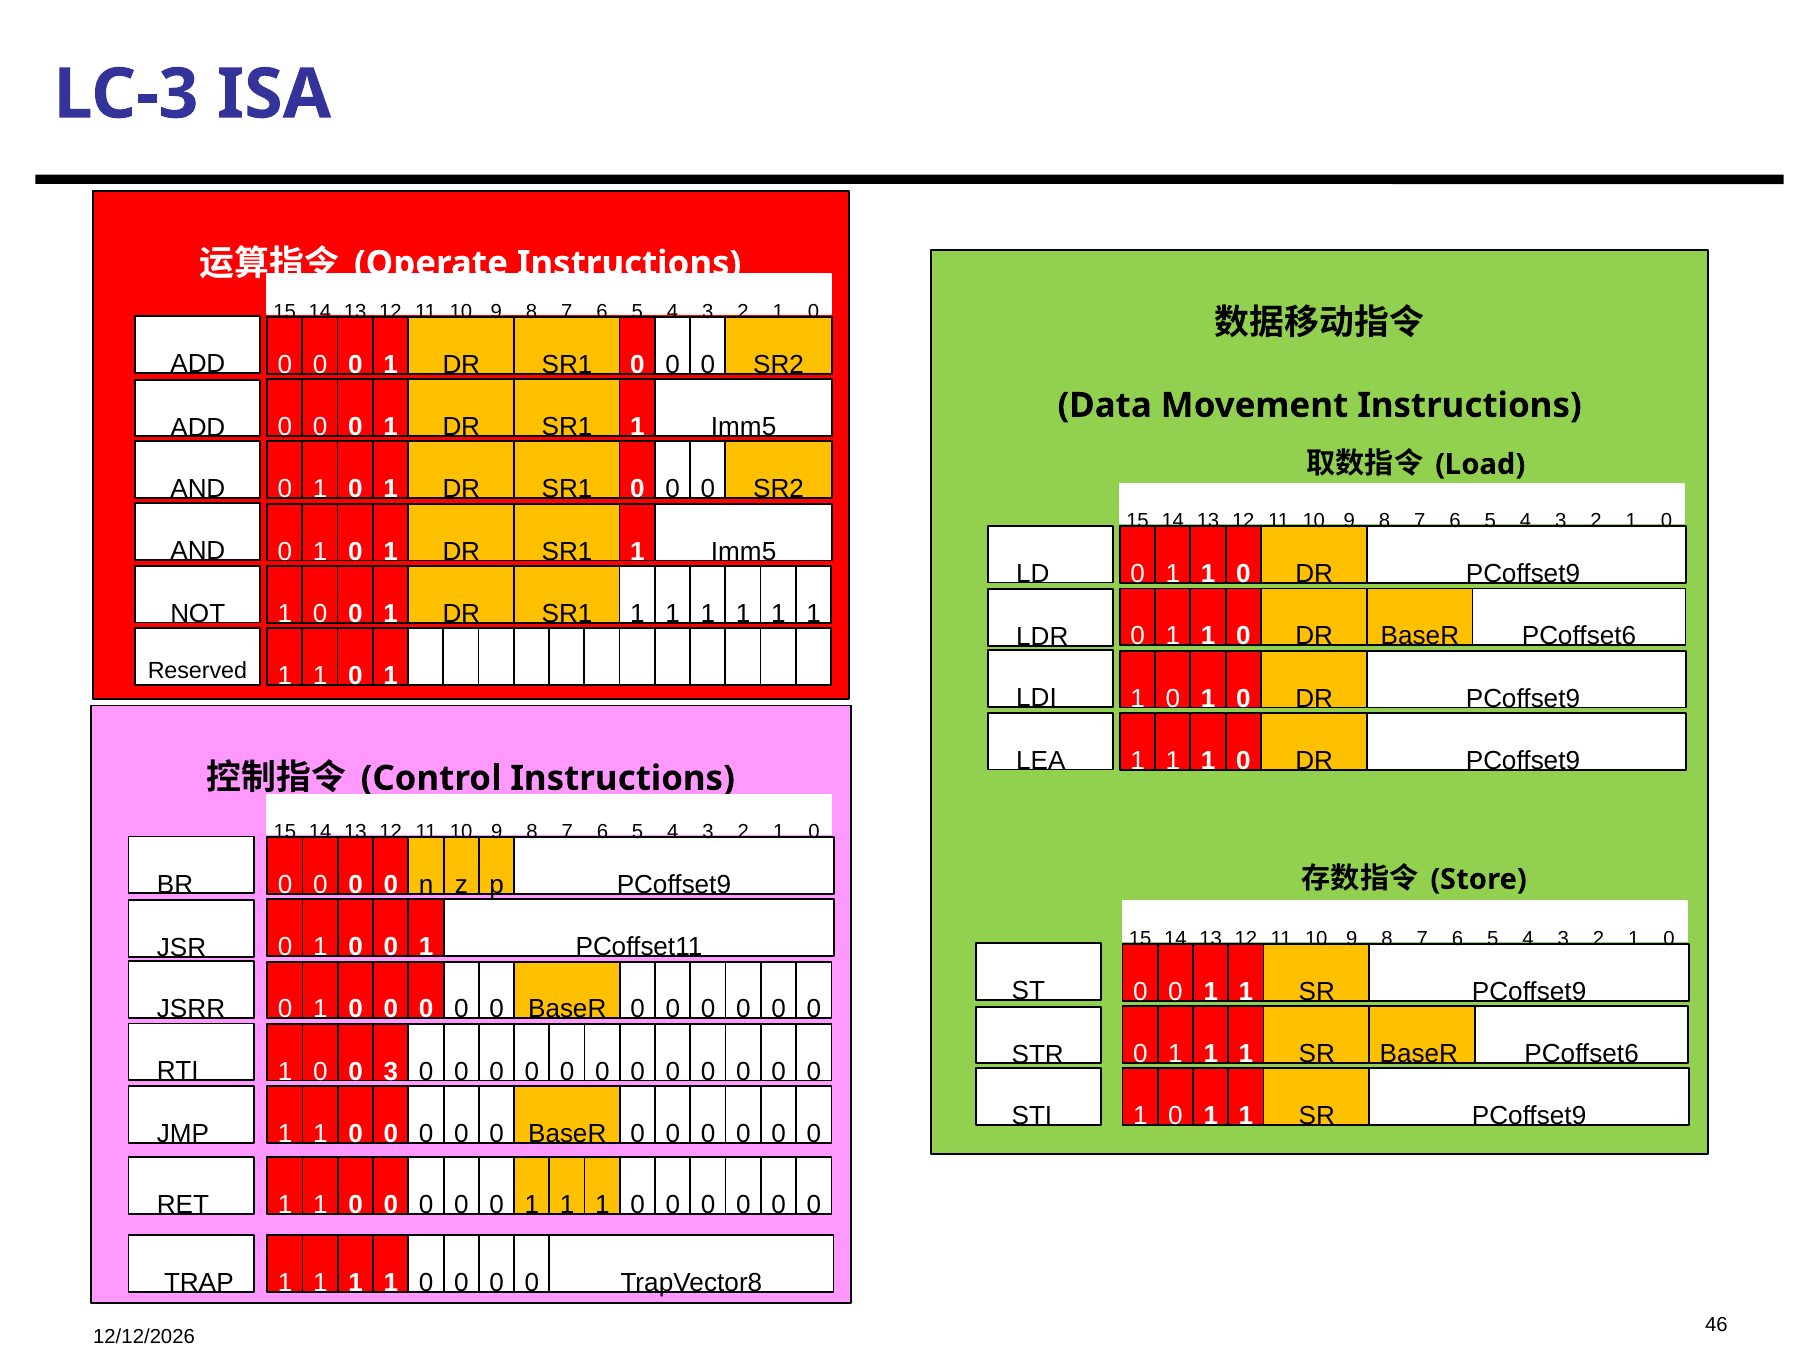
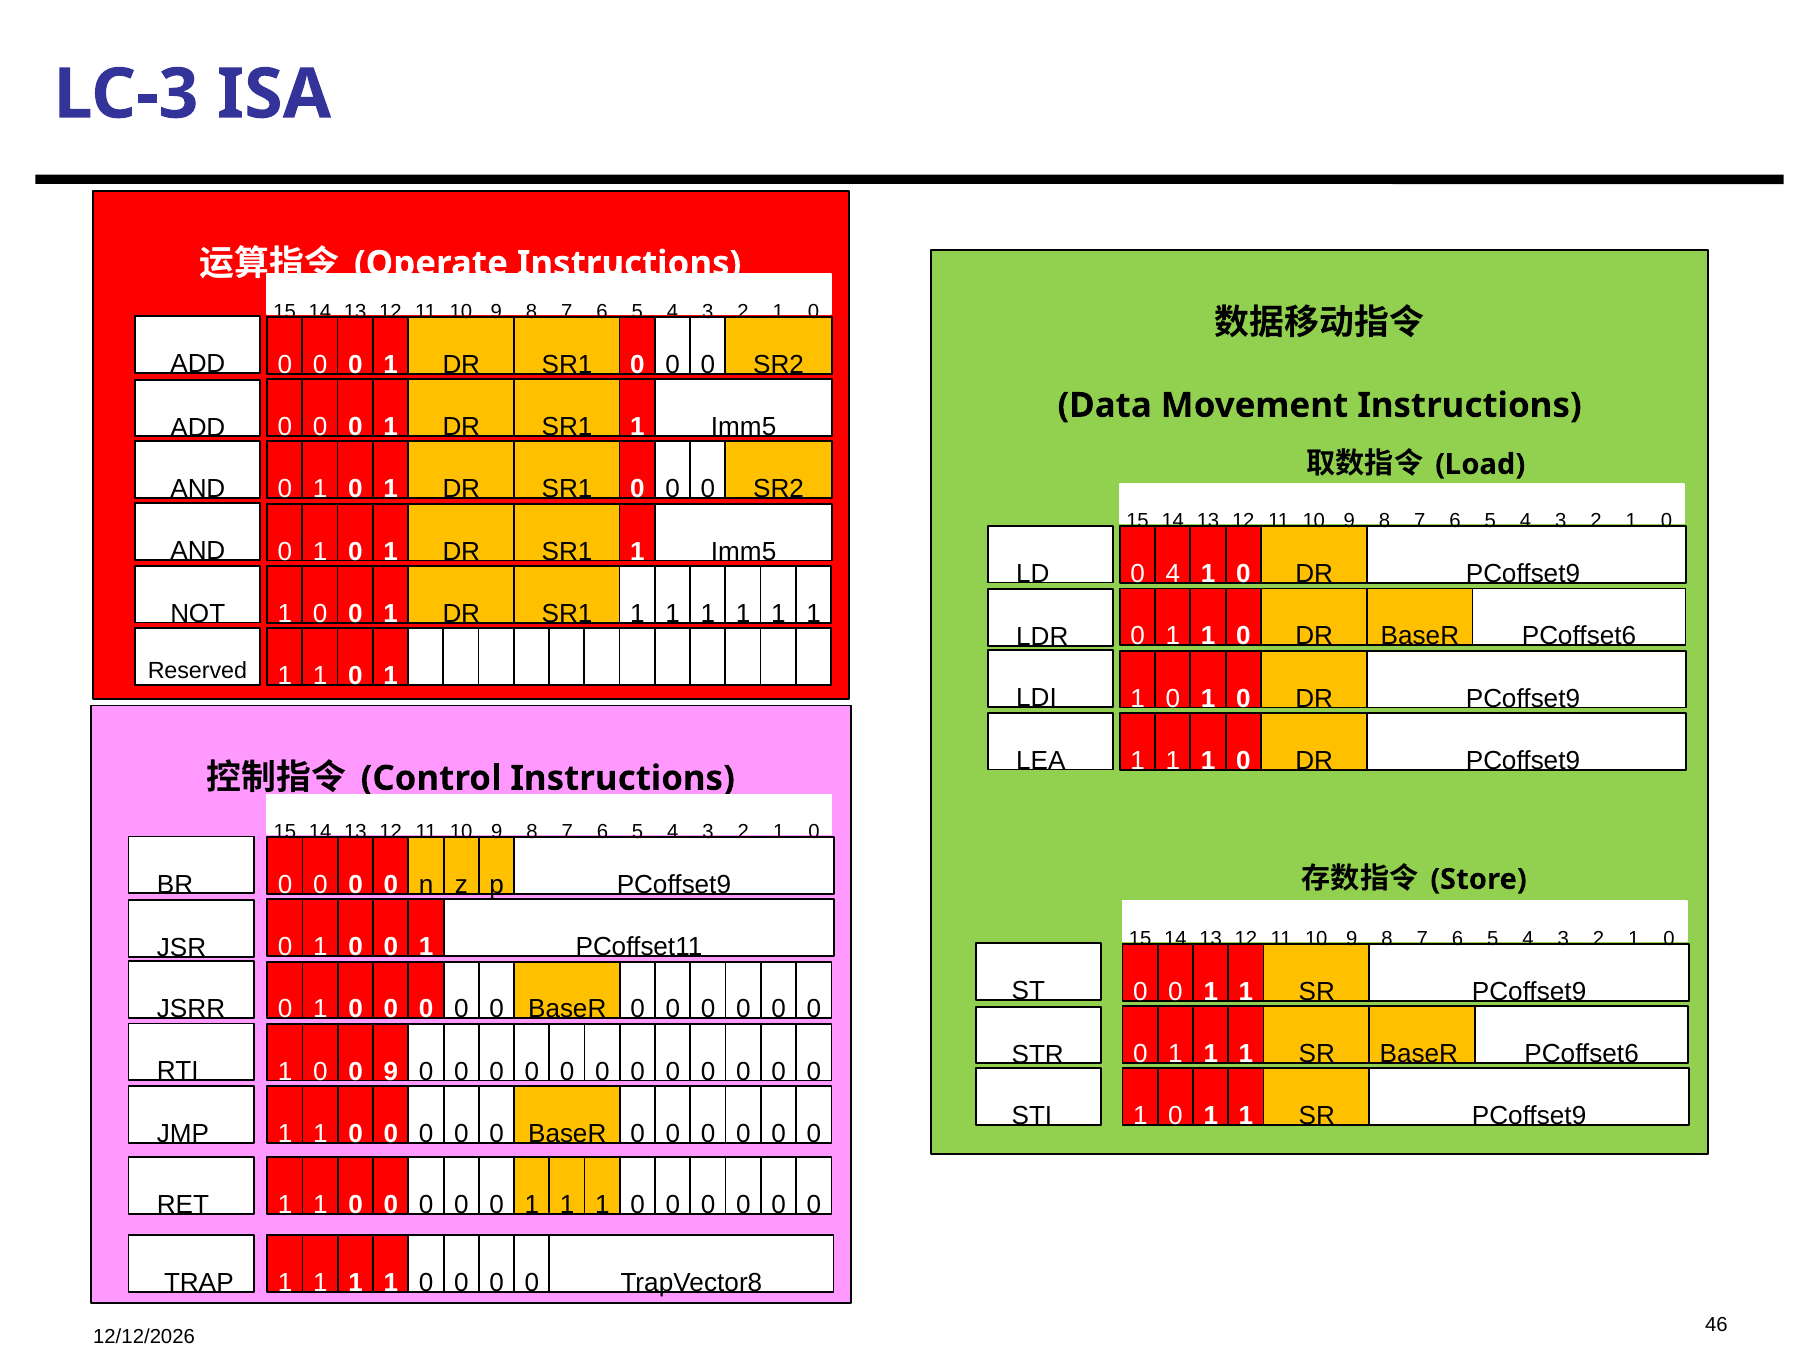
1: 1 -> 4 (1173, 574)
0 3: 3 -> 9 (391, 1071)
